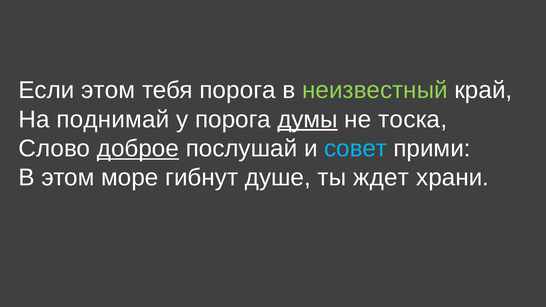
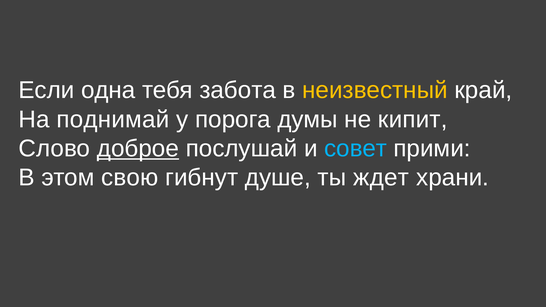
Если этом: этом -> одна (108, 90)
тебя порога: порога -> забота (238, 90)
неизвестный colour: light green -> yellow (375, 90)
думы underline: present -> none (308, 119)
тоска: тоска -> кипит (413, 119)
море: море -> свою (130, 178)
